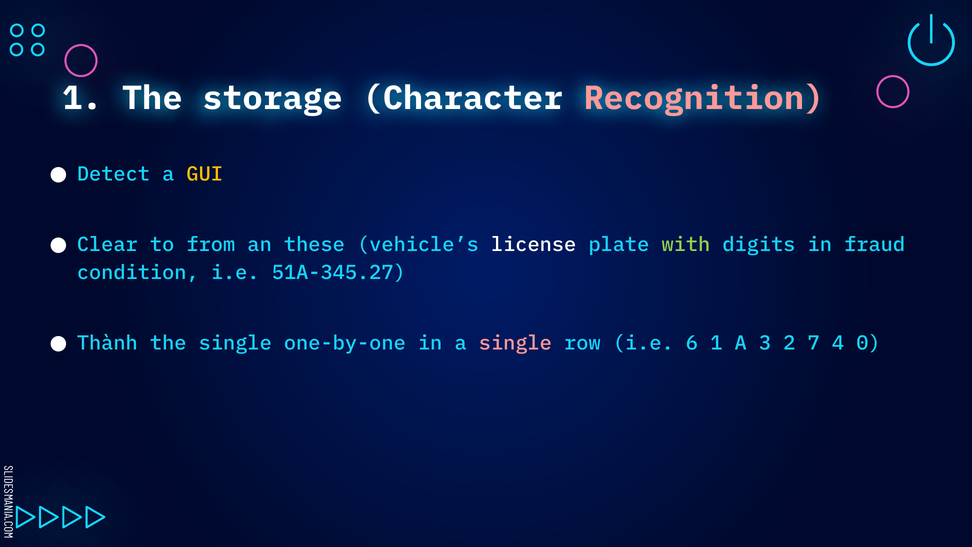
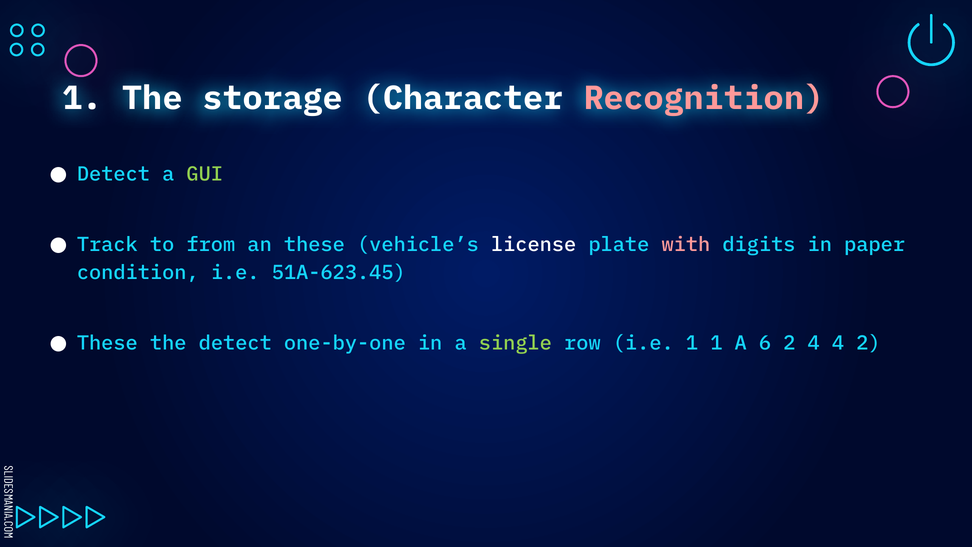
GUI colour: yellow -> light green (205, 174)
Clear: Clear -> Track (107, 244)
with colour: light green -> pink (686, 244)
fraud: fraud -> paper (875, 244)
51A-345.27: 51A-345.27 -> 51A-623.45 (339, 272)
Thành: Thành -> These (107, 343)
the single: single -> detect (235, 343)
single colour: pink -> light green (515, 343)
i.e 6: 6 -> 1 (692, 343)
3: 3 -> 6 (765, 343)
2 7: 7 -> 4 (814, 343)
4 0: 0 -> 2 (868, 343)
